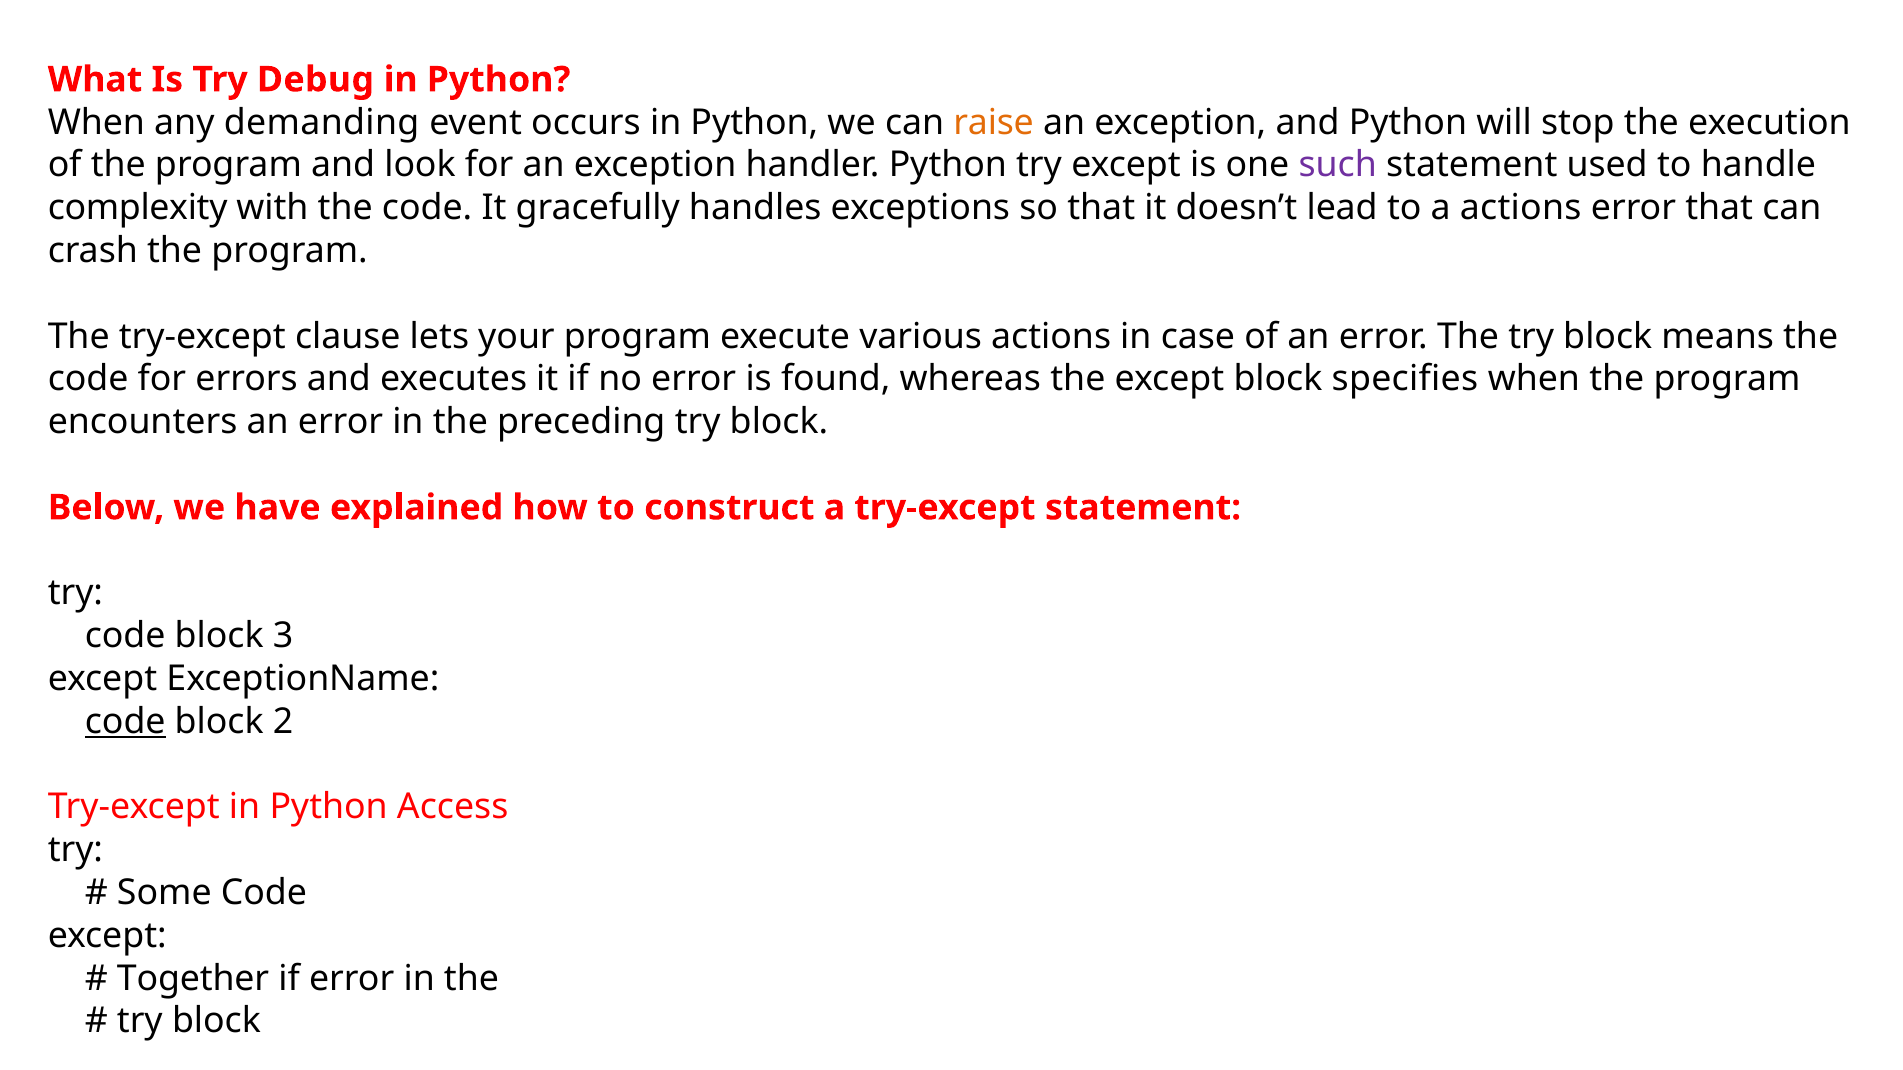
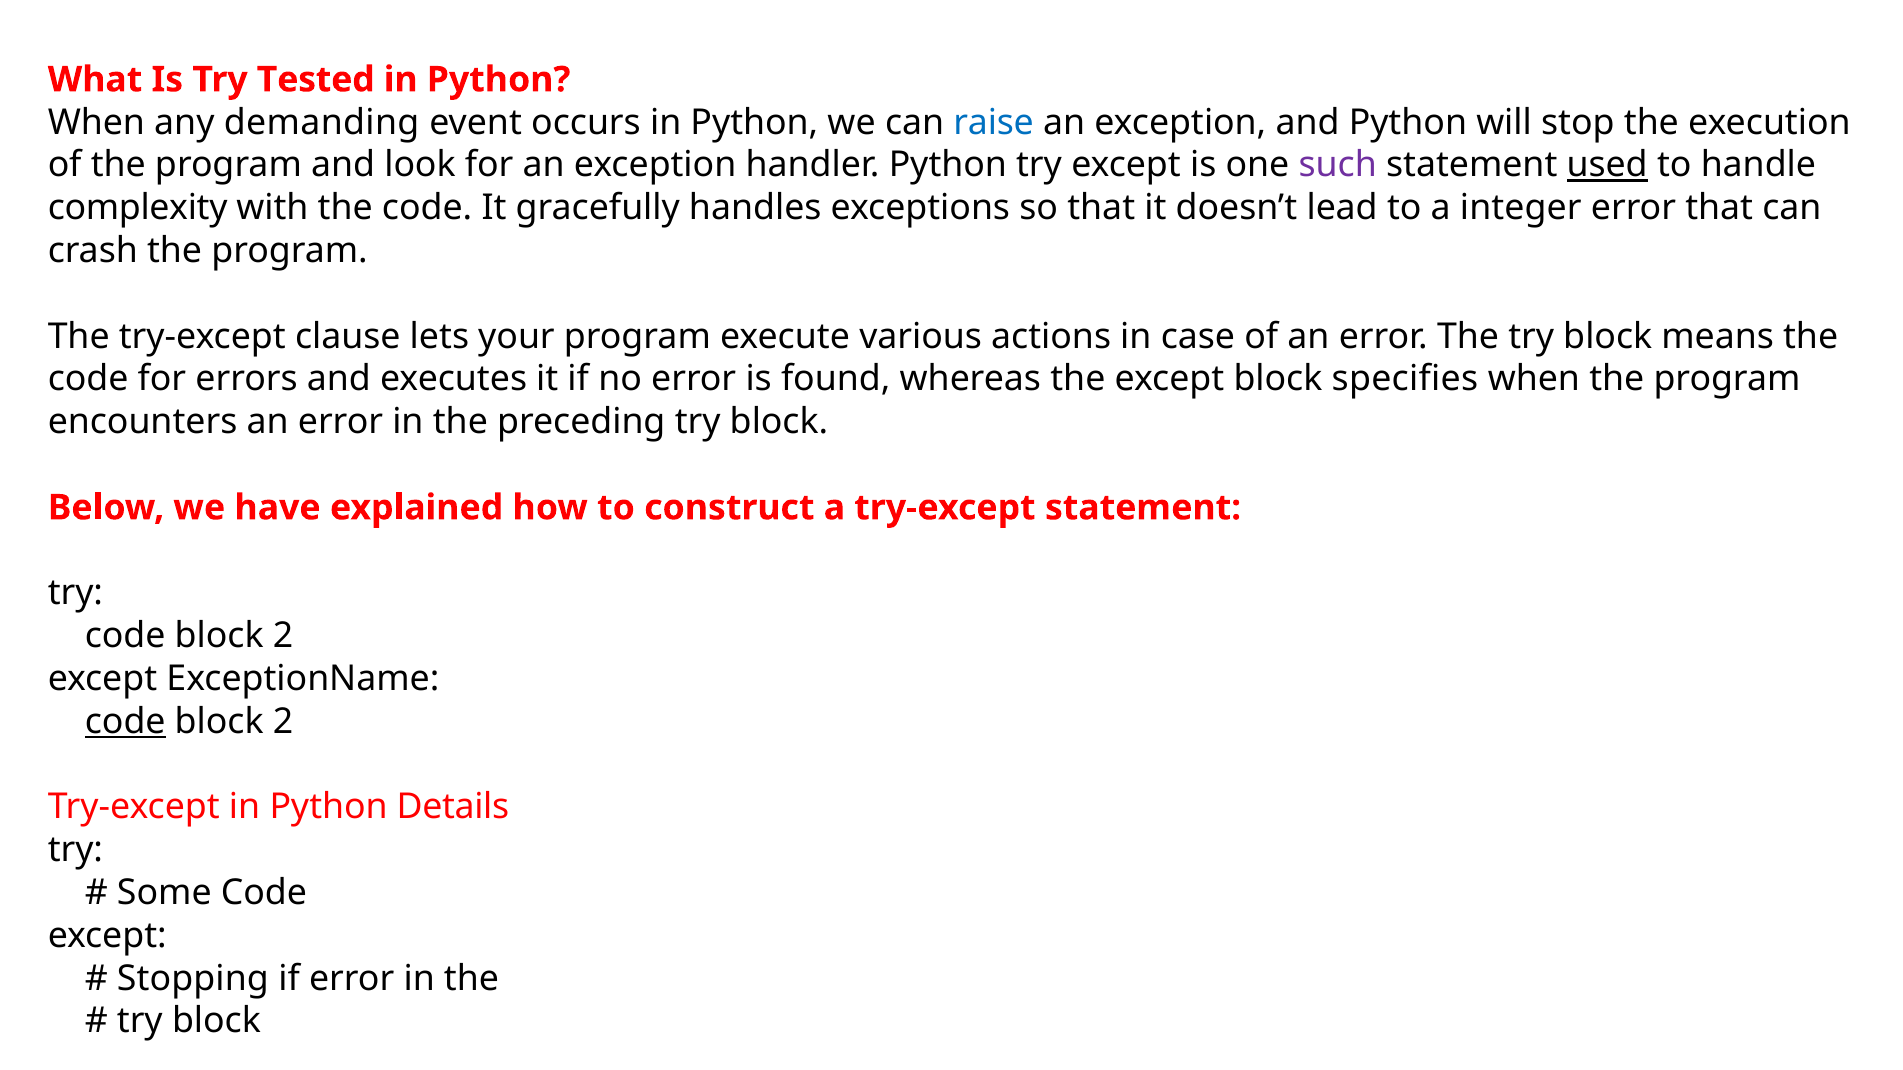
Debug: Debug -> Tested (316, 80)
raise colour: orange -> blue (994, 122)
used underline: none -> present (1607, 165)
a actions: actions -> integer (1521, 208)
3: 3 -> 2 (283, 636)
Access: Access -> Details (453, 808)
Together: Together -> Stopping (193, 979)
